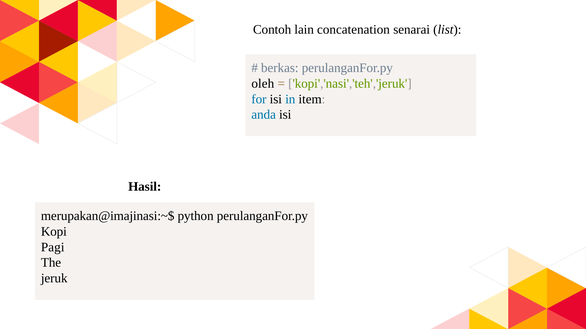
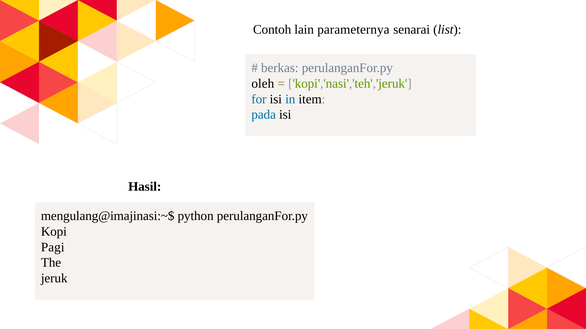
concatenation: concatenation -> parameternya (353, 29)
anda: anda -> pada (264, 115)
merupakan@imajinasi:~$: merupakan@imajinasi:~$ -> mengulang@imajinasi:~$ (108, 216)
